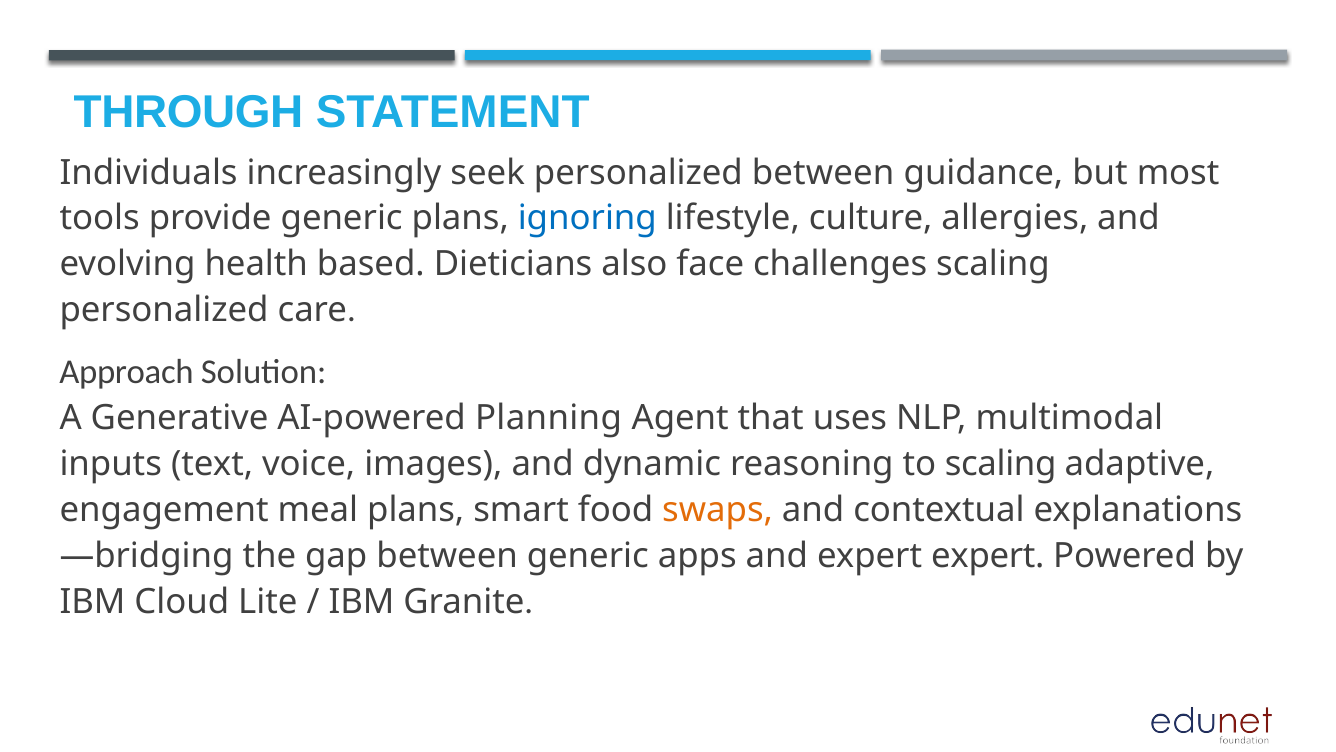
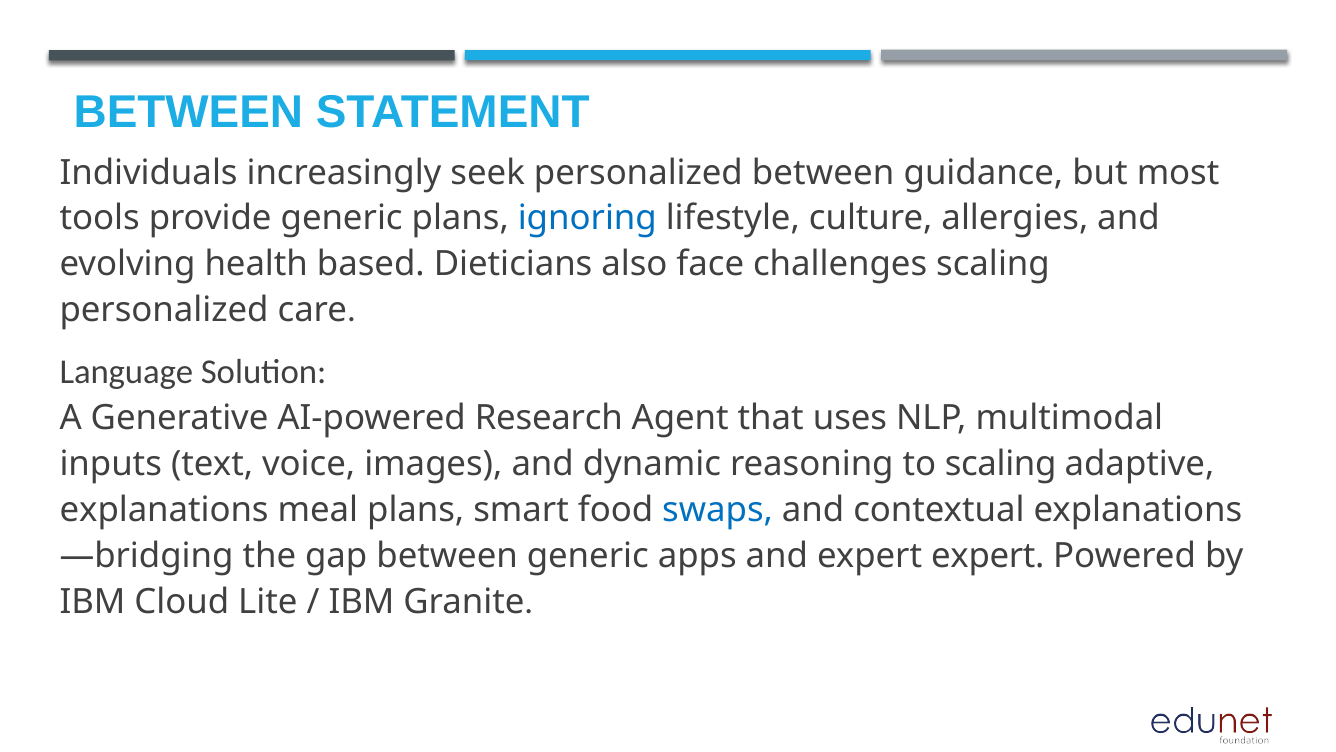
THROUGH: THROUGH -> BETWEEN (188, 113)
Approach: Approach -> Language (126, 372)
Planning: Planning -> Research (549, 418)
engagement: engagement -> explanations (164, 510)
swaps colour: orange -> blue (718, 510)
